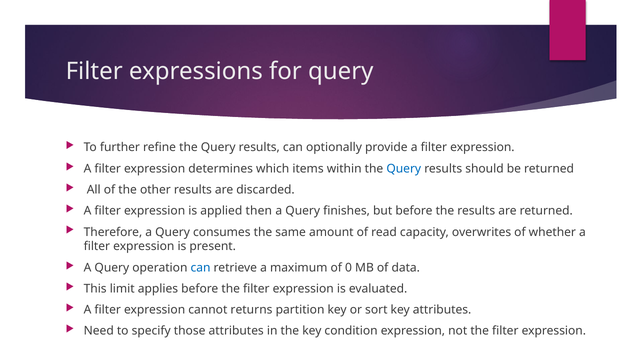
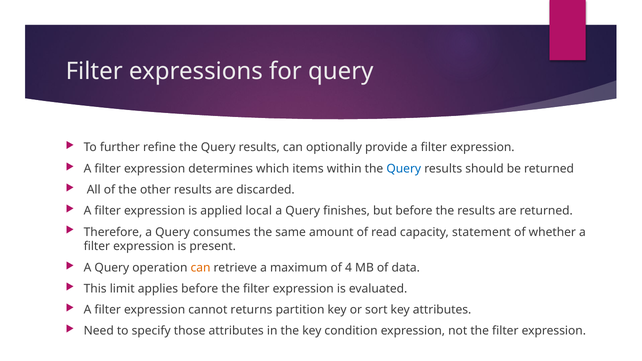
then: then -> local (259, 211)
overwrites: overwrites -> statement (481, 232)
can colour: blue -> orange (201, 268)
0: 0 -> 4 (349, 268)
